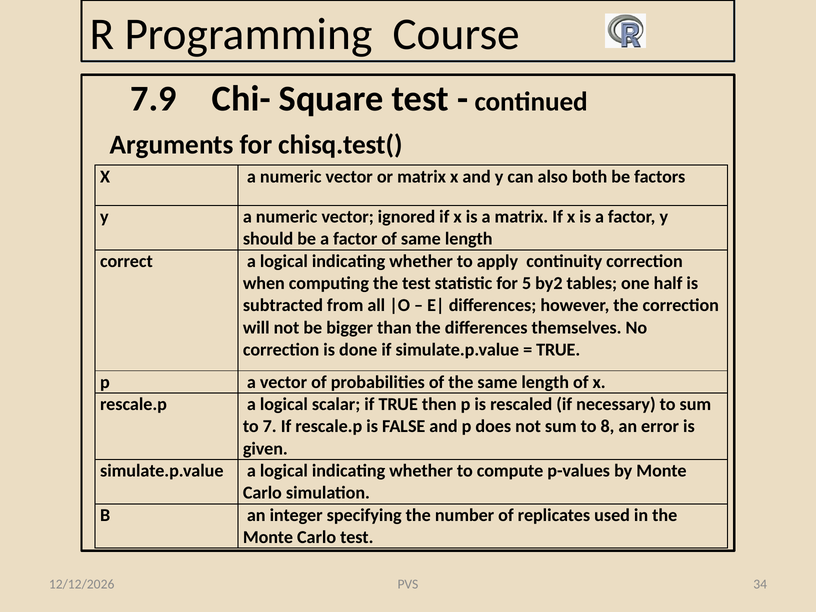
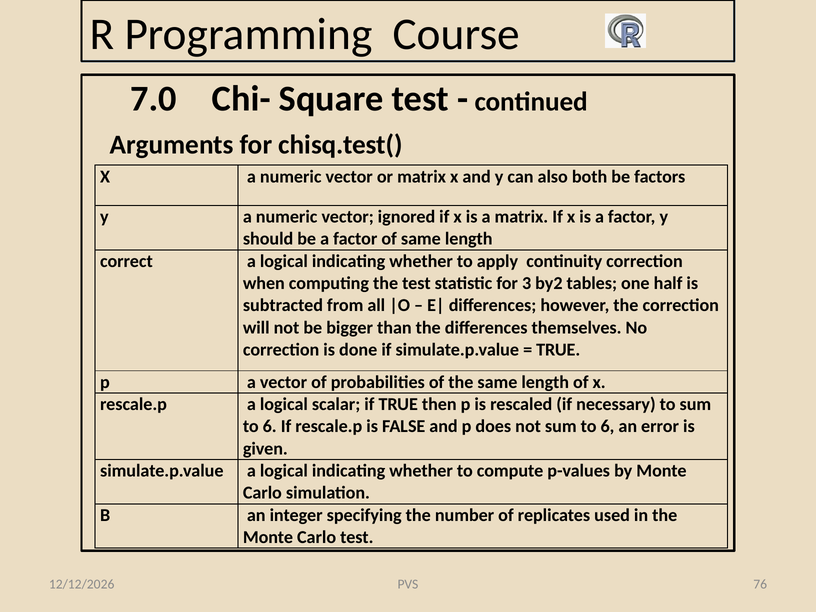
7.9: 7.9 -> 7.0 (154, 99)
5: 5 -> 3 (527, 283)
7: 7 -> 6 (270, 426)
not sum to 8: 8 -> 6 (607, 426)
34: 34 -> 76 (760, 584)
